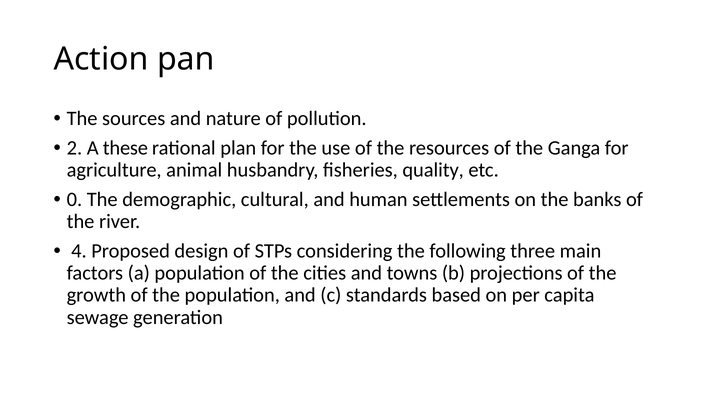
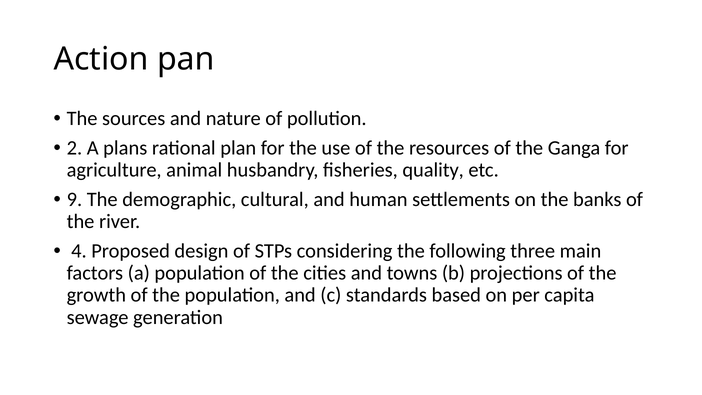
these: these -> plans (125, 148)
0: 0 -> 9 (74, 200)
